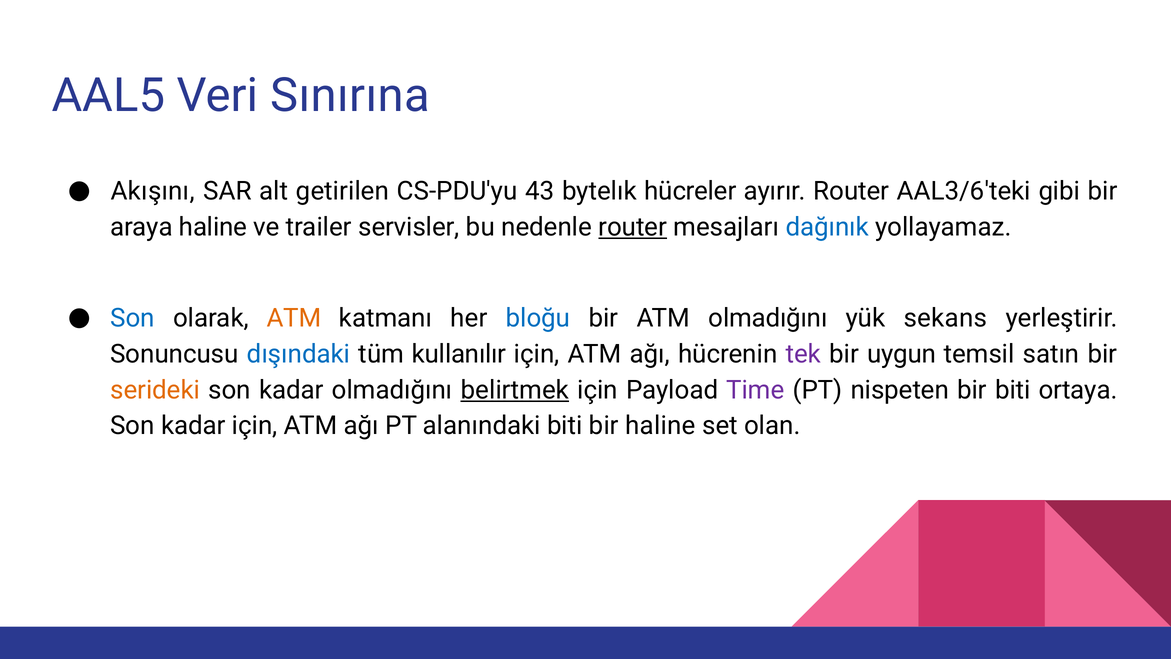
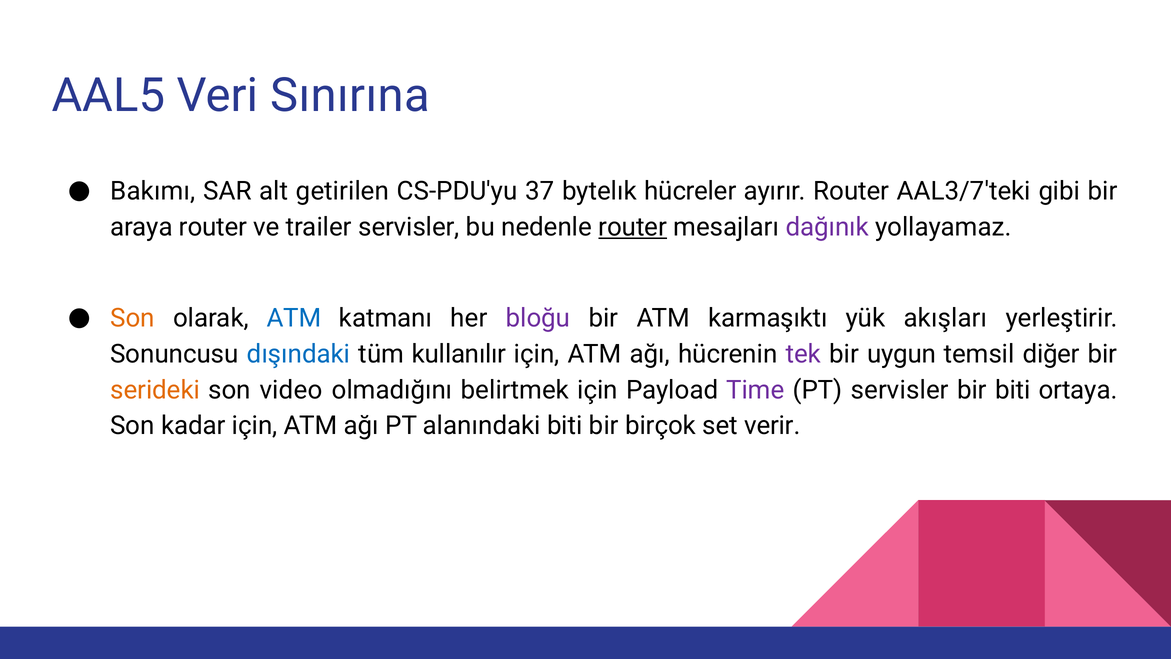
Akışını: Akışını -> Bakımı (153, 191)
43: 43 -> 37 (540, 191)
AAL3/6'teki: AAL3/6'teki -> AAL3/7'teki (964, 191)
araya haline: haline -> router (213, 227)
dağınık colour: blue -> purple (827, 227)
Son colour: blue -> orange (132, 318)
ATM colour: orange -> blue (294, 318)
bloğu colour: blue -> purple (538, 318)
ATM olmadığını: olmadığını -> karmaşıktı (768, 318)
sekans: sekans -> akışları (945, 318)
satın: satın -> diğer (1051, 354)
kadar: kadar -> video (291, 390)
belirtmek underline: present -> none (515, 390)
PT nispeten: nispeten -> servisler (900, 390)
bir haline: haline -> birçok (661, 426)
olan: olan -> verir (772, 426)
